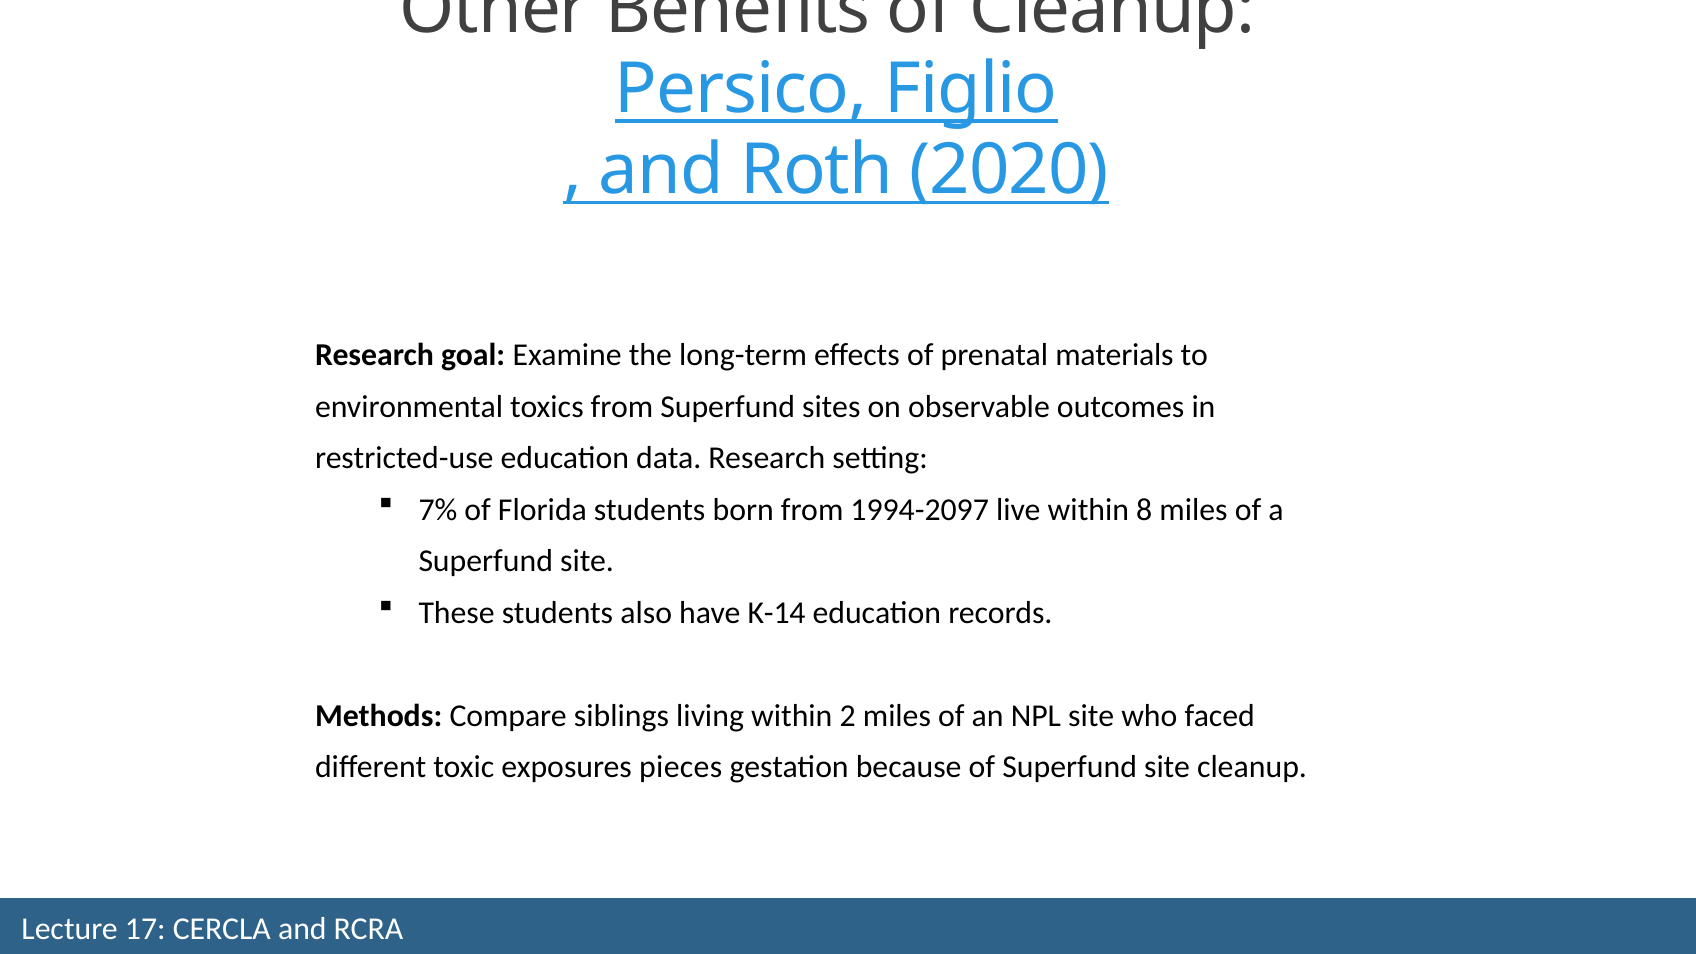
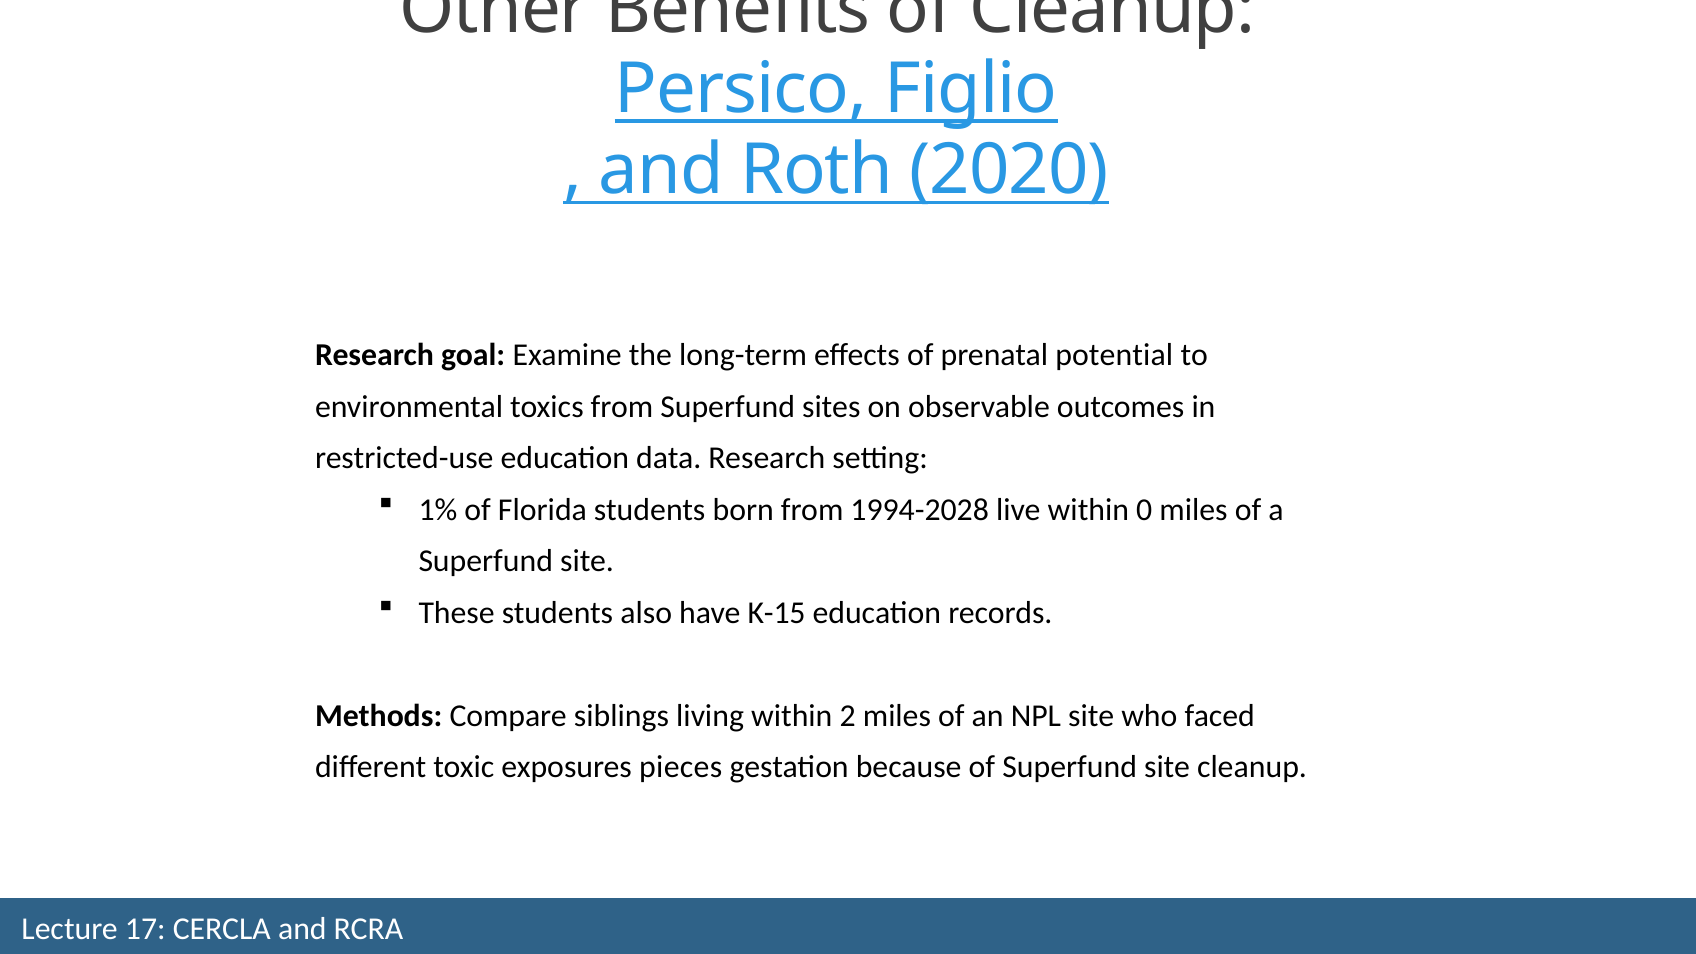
materials: materials -> potential (1114, 355)
7%: 7% -> 1% (438, 510)
1994-2097: 1994-2097 -> 1994-2028 (920, 510)
8: 8 -> 0 (1144, 510)
K-14: K-14 -> K-15 (777, 613)
